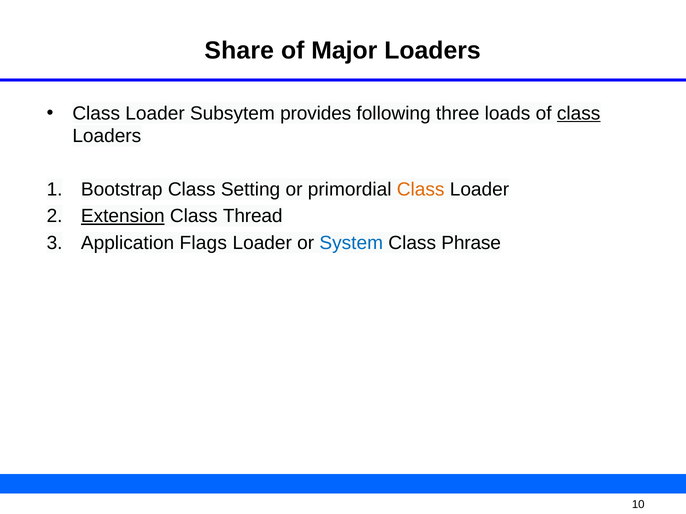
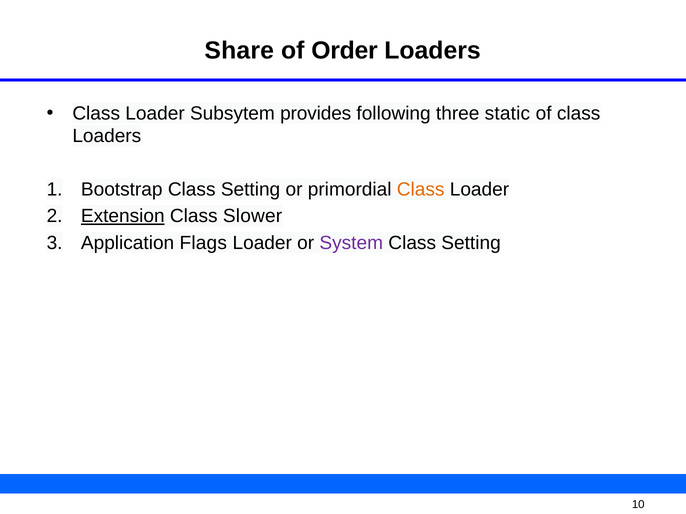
Major: Major -> Order (344, 51)
loads: loads -> static (507, 113)
class underline: present -> none (579, 113)
Thread: Thread -> Slower (253, 216)
System colour: blue -> purple (351, 243)
Phrase: Phrase -> Setting (471, 243)
